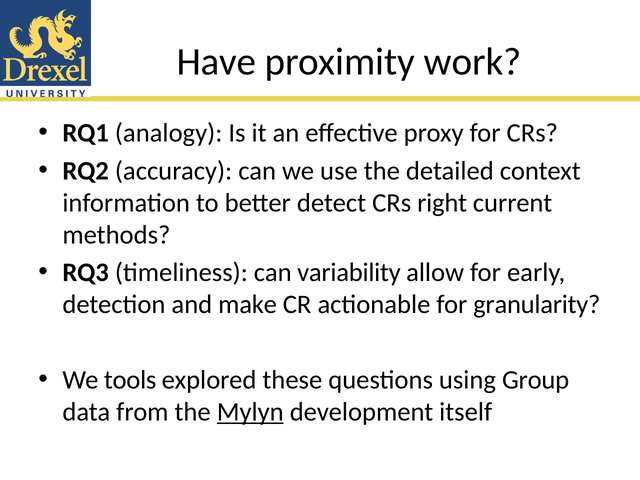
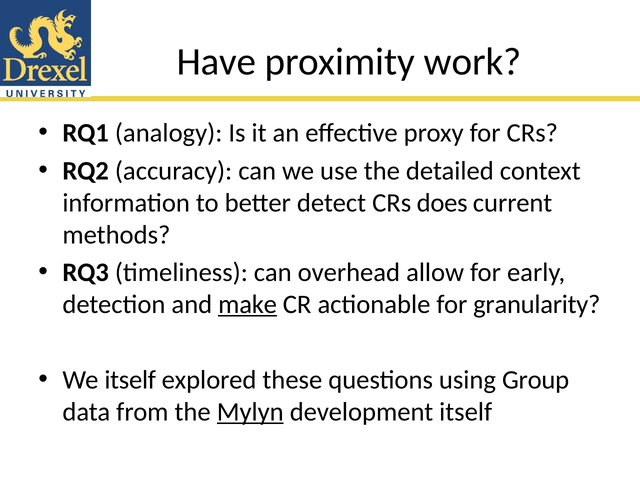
right: right -> does (442, 203)
variability: variability -> overhead (349, 272)
make underline: none -> present (248, 304)
We tools: tools -> itself (130, 380)
